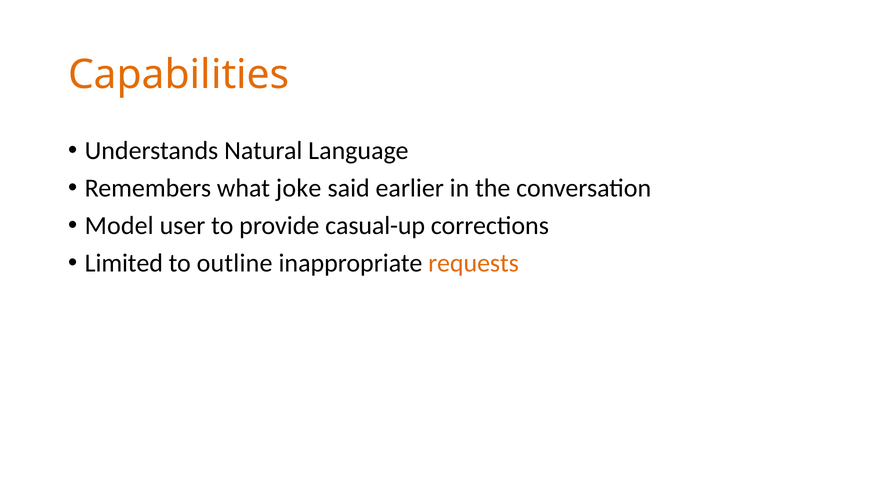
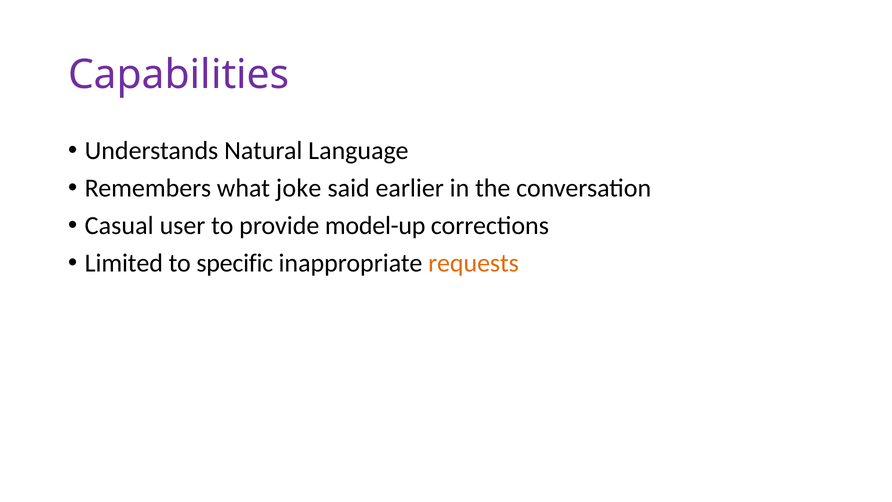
Capabilities colour: orange -> purple (179, 75)
Model: Model -> Casual (119, 226)
casual-up: casual-up -> model-up (375, 226)
outline: outline -> specific (235, 263)
